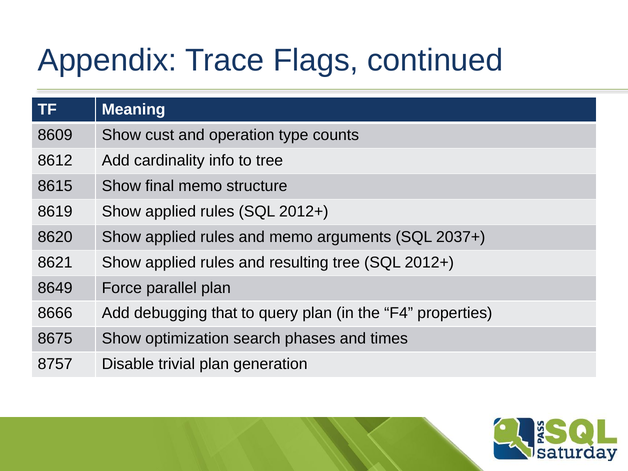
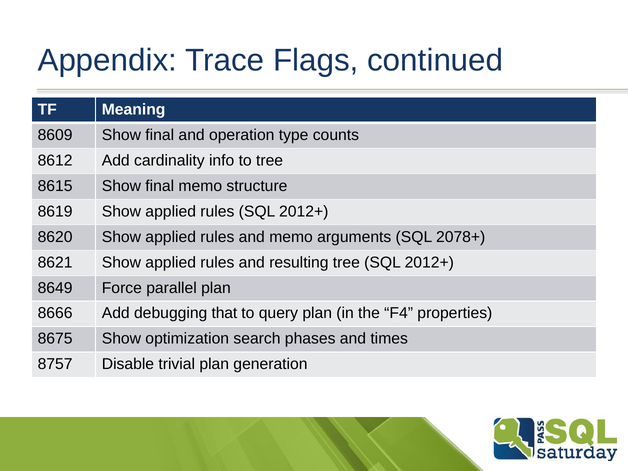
8609 Show cust: cust -> final (160, 135)
2037+: 2037+ -> 2078+ (461, 237)
